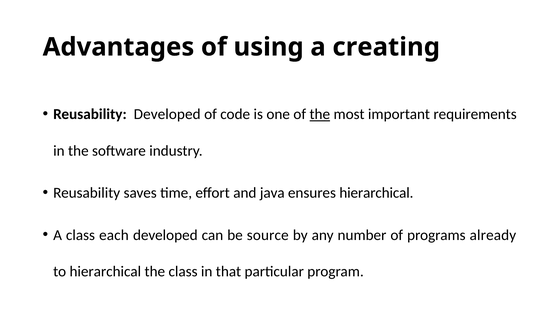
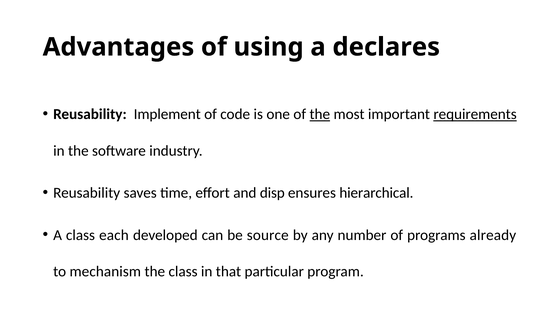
creating: creating -> declares (386, 47)
Reusability Developed: Developed -> Implement (167, 114)
requirements underline: none -> present (475, 114)
java: java -> disp (272, 193)
to hierarchical: hierarchical -> mechanism (105, 271)
